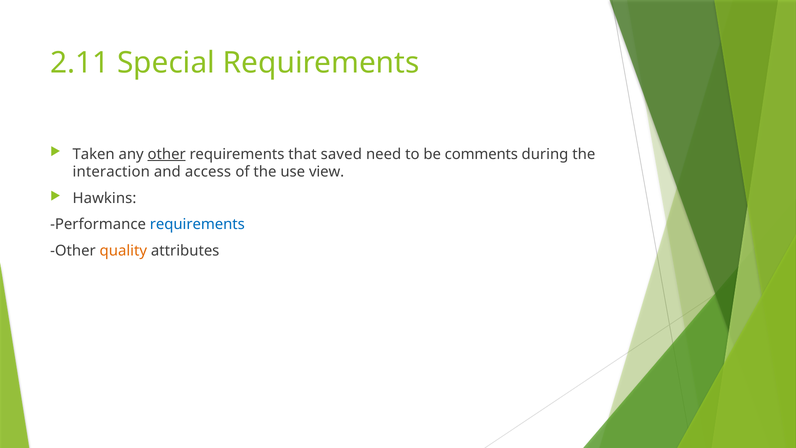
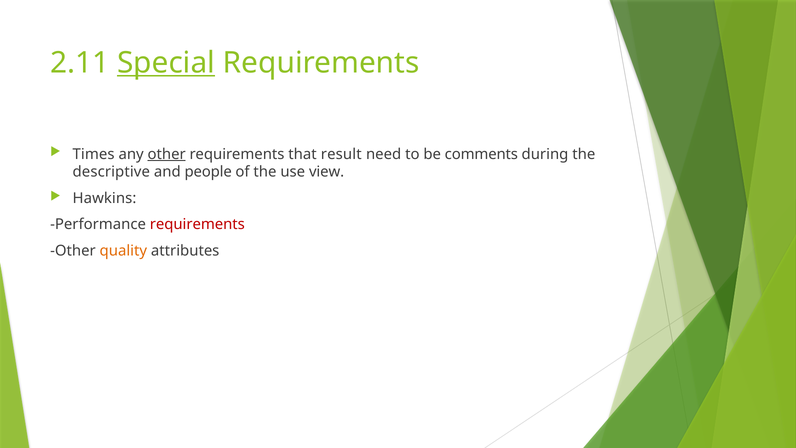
Special underline: none -> present (166, 63)
Taken: Taken -> Times (94, 154)
saved: saved -> result (341, 154)
interaction: interaction -> descriptive (111, 172)
access: access -> people (208, 172)
requirements colour: blue -> red (197, 224)
